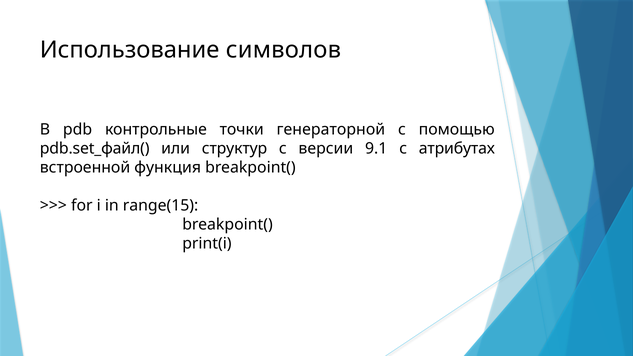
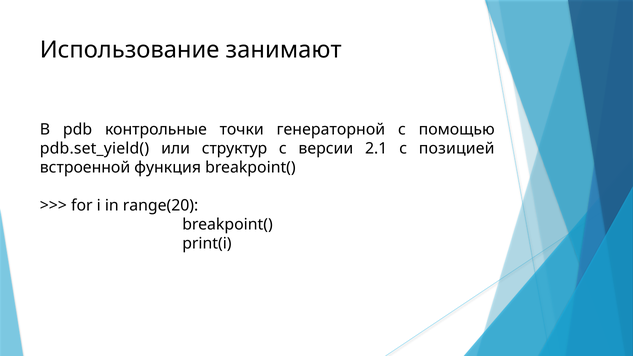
символов: символов -> занимают (284, 50)
pdb.set_файл(: pdb.set_файл( -> pdb.set_yield( (94, 149)
9.1: 9.1 -> 2.1 (376, 149)
атрибутах: атрибутах -> позицией (457, 149)
range(15: range(15 -> range(20 (161, 206)
